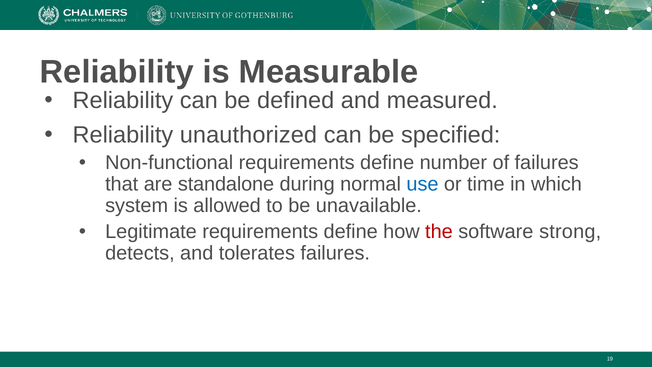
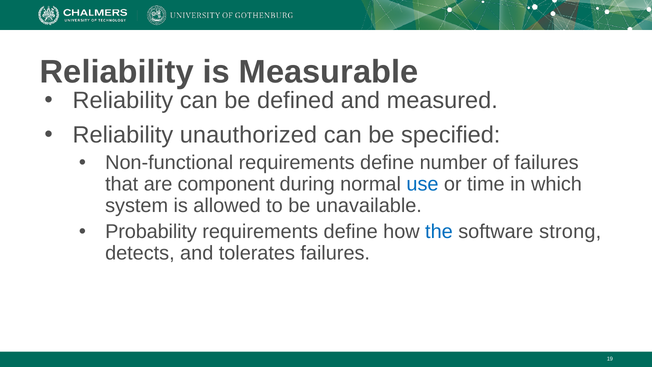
standalone: standalone -> component (226, 184)
Legitimate: Legitimate -> Probability (151, 232)
the colour: red -> blue (439, 232)
